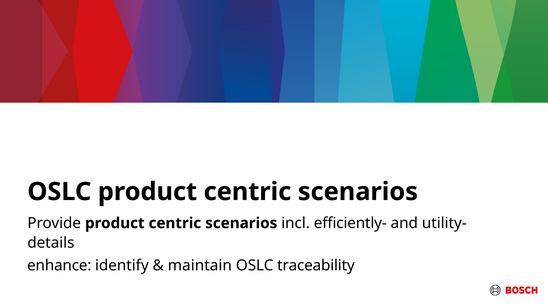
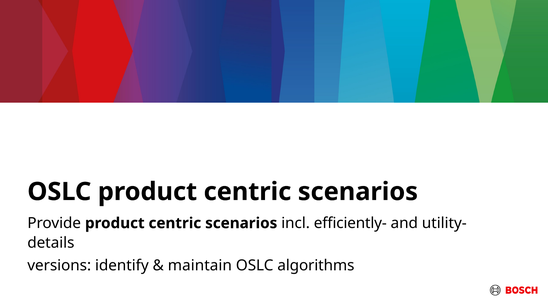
enhance: enhance -> versions (59, 266)
traceability: traceability -> algorithms (316, 266)
